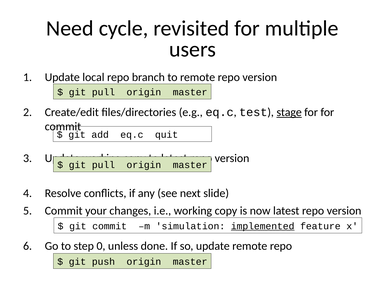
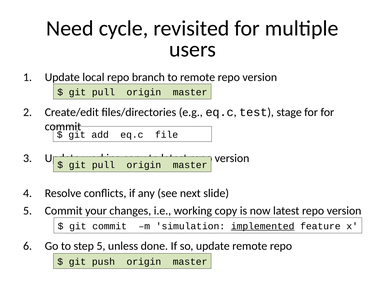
stage underline: present -> none (289, 112)
quit: quit -> file (167, 135)
step 0: 0 -> 5 (101, 246)
